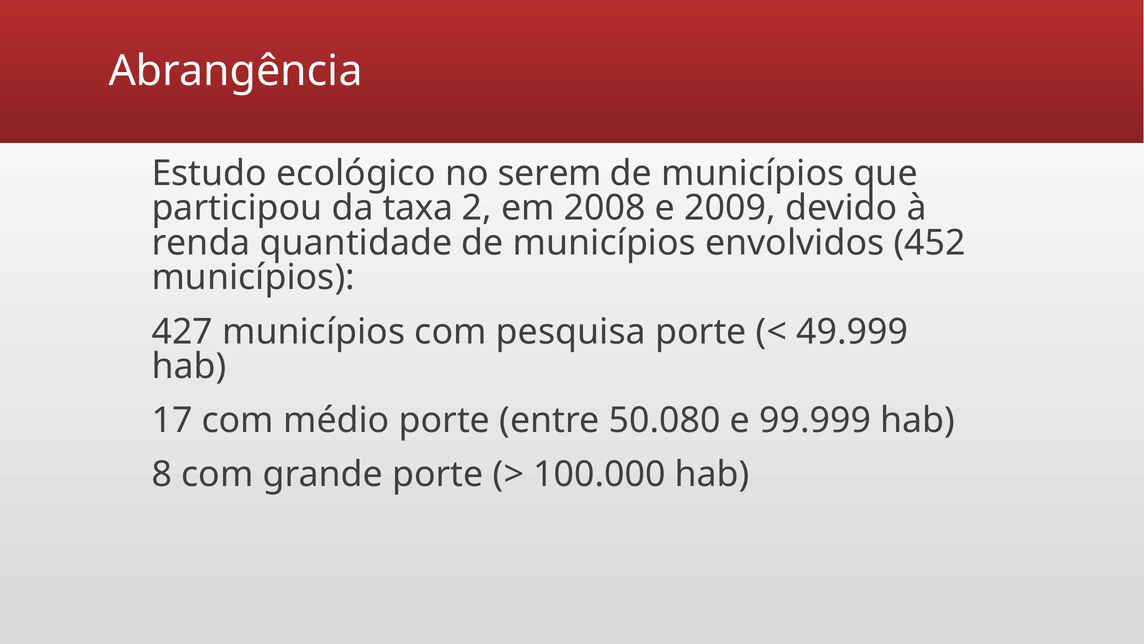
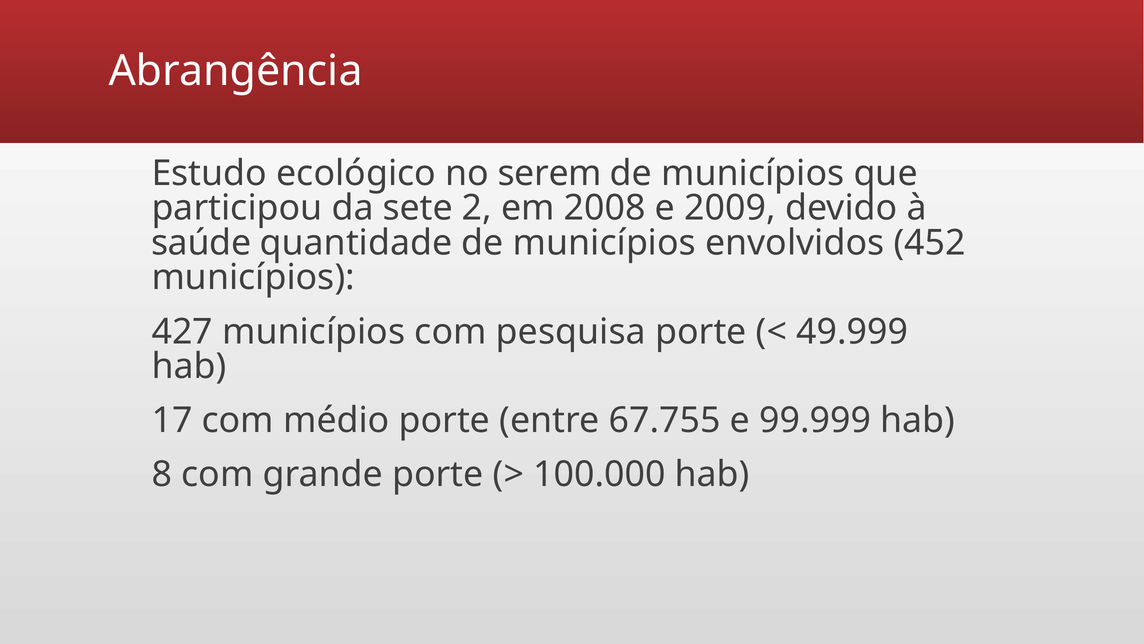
taxa: taxa -> sete (418, 208)
renda: renda -> saúde (201, 243)
50.080: 50.080 -> 67.755 (665, 420)
